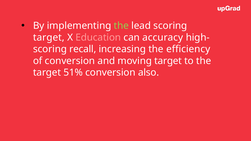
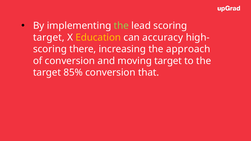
Education colour: pink -> yellow (98, 37)
recall: recall -> there (83, 49)
efficiency: efficiency -> approach (188, 49)
51%: 51% -> 85% (73, 73)
also: also -> that (149, 73)
